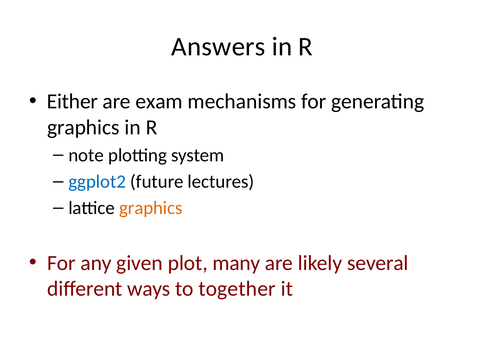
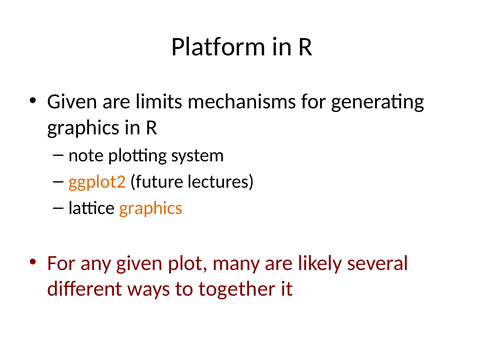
Answers: Answers -> Platform (219, 47)
Either: Either -> Given (72, 102)
exam: exam -> limits (159, 102)
ggplot2 colour: blue -> orange (97, 182)
